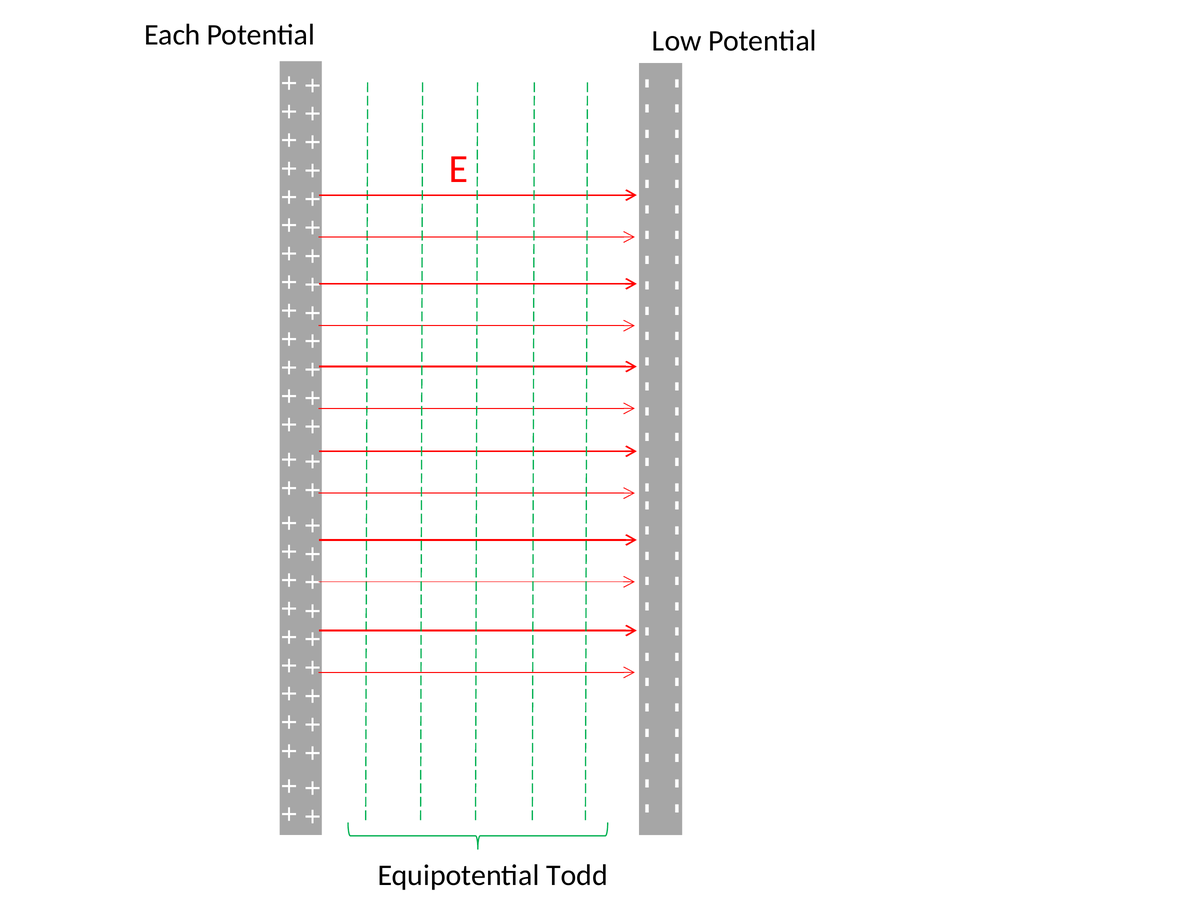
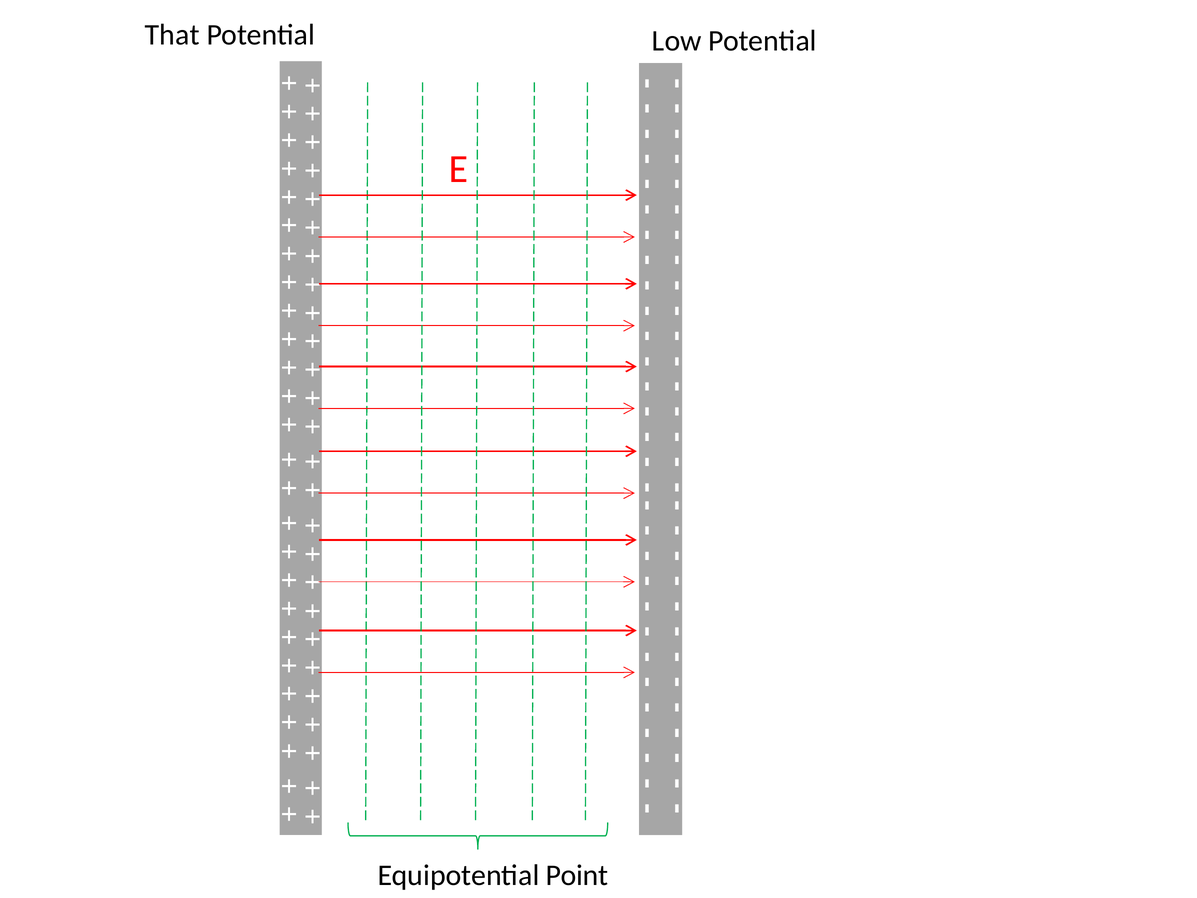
Each: Each -> That (172, 35)
Todd: Todd -> Point (577, 875)
